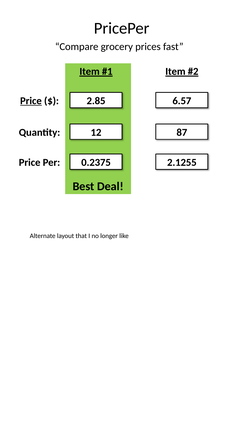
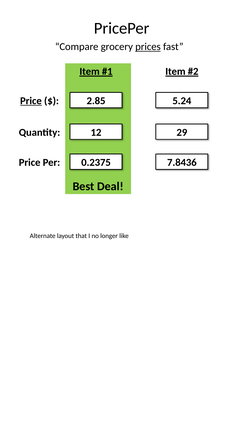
prices underline: none -> present (148, 47)
6.57: 6.57 -> 5.24 (182, 101)
87: 87 -> 29 (182, 133)
2.1255: 2.1255 -> 7.8436 (182, 163)
